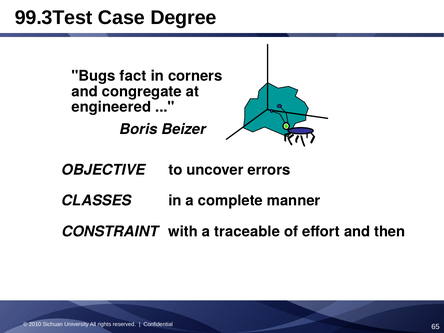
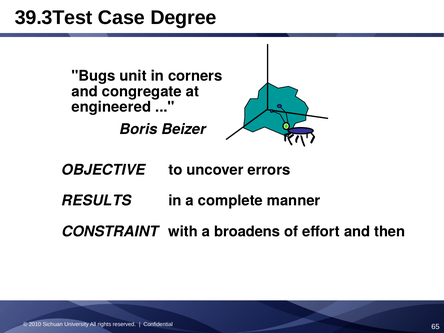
99.3Test: 99.3Test -> 39.3Test (54, 18)
fact: fact -> unit (133, 76)
CLASSES: CLASSES -> RESULTS (97, 201)
traceable: traceable -> broadens (247, 232)
